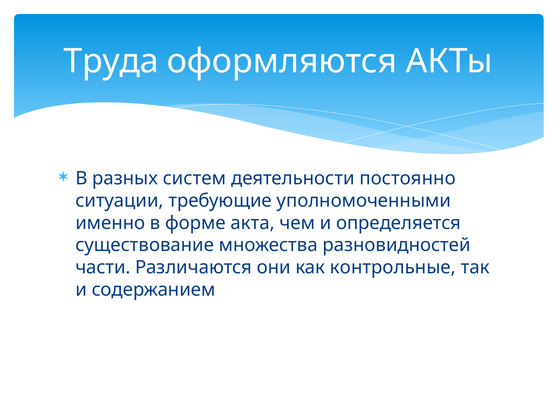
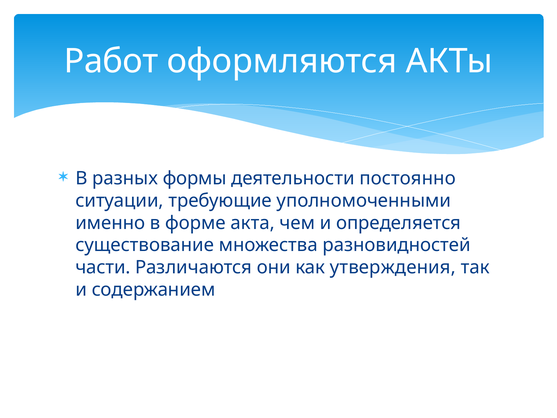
Труда: Труда -> Работ (111, 61)
систем: систем -> формы (195, 178)
контрольные: контрольные -> утверждения (393, 267)
